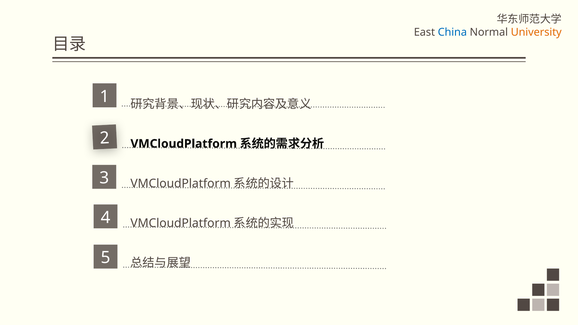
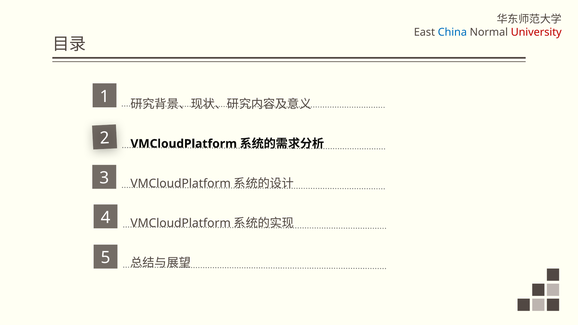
University colour: orange -> red (536, 32)
